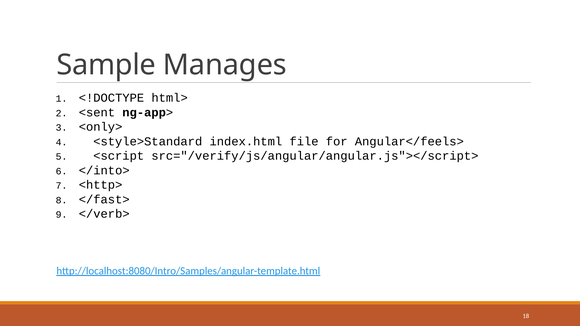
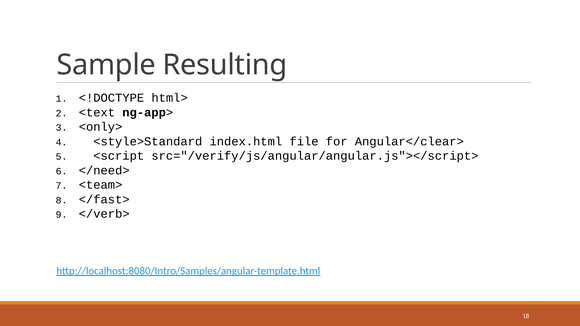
Manages: Manages -> Resulting (225, 65)
<sent: <sent -> <text (97, 113)
Angular</feels>: Angular</feels> -> Angular</clear> (409, 142)
</into>: </into> -> </need> (104, 171)
<http>: <http> -> <team> (101, 185)
